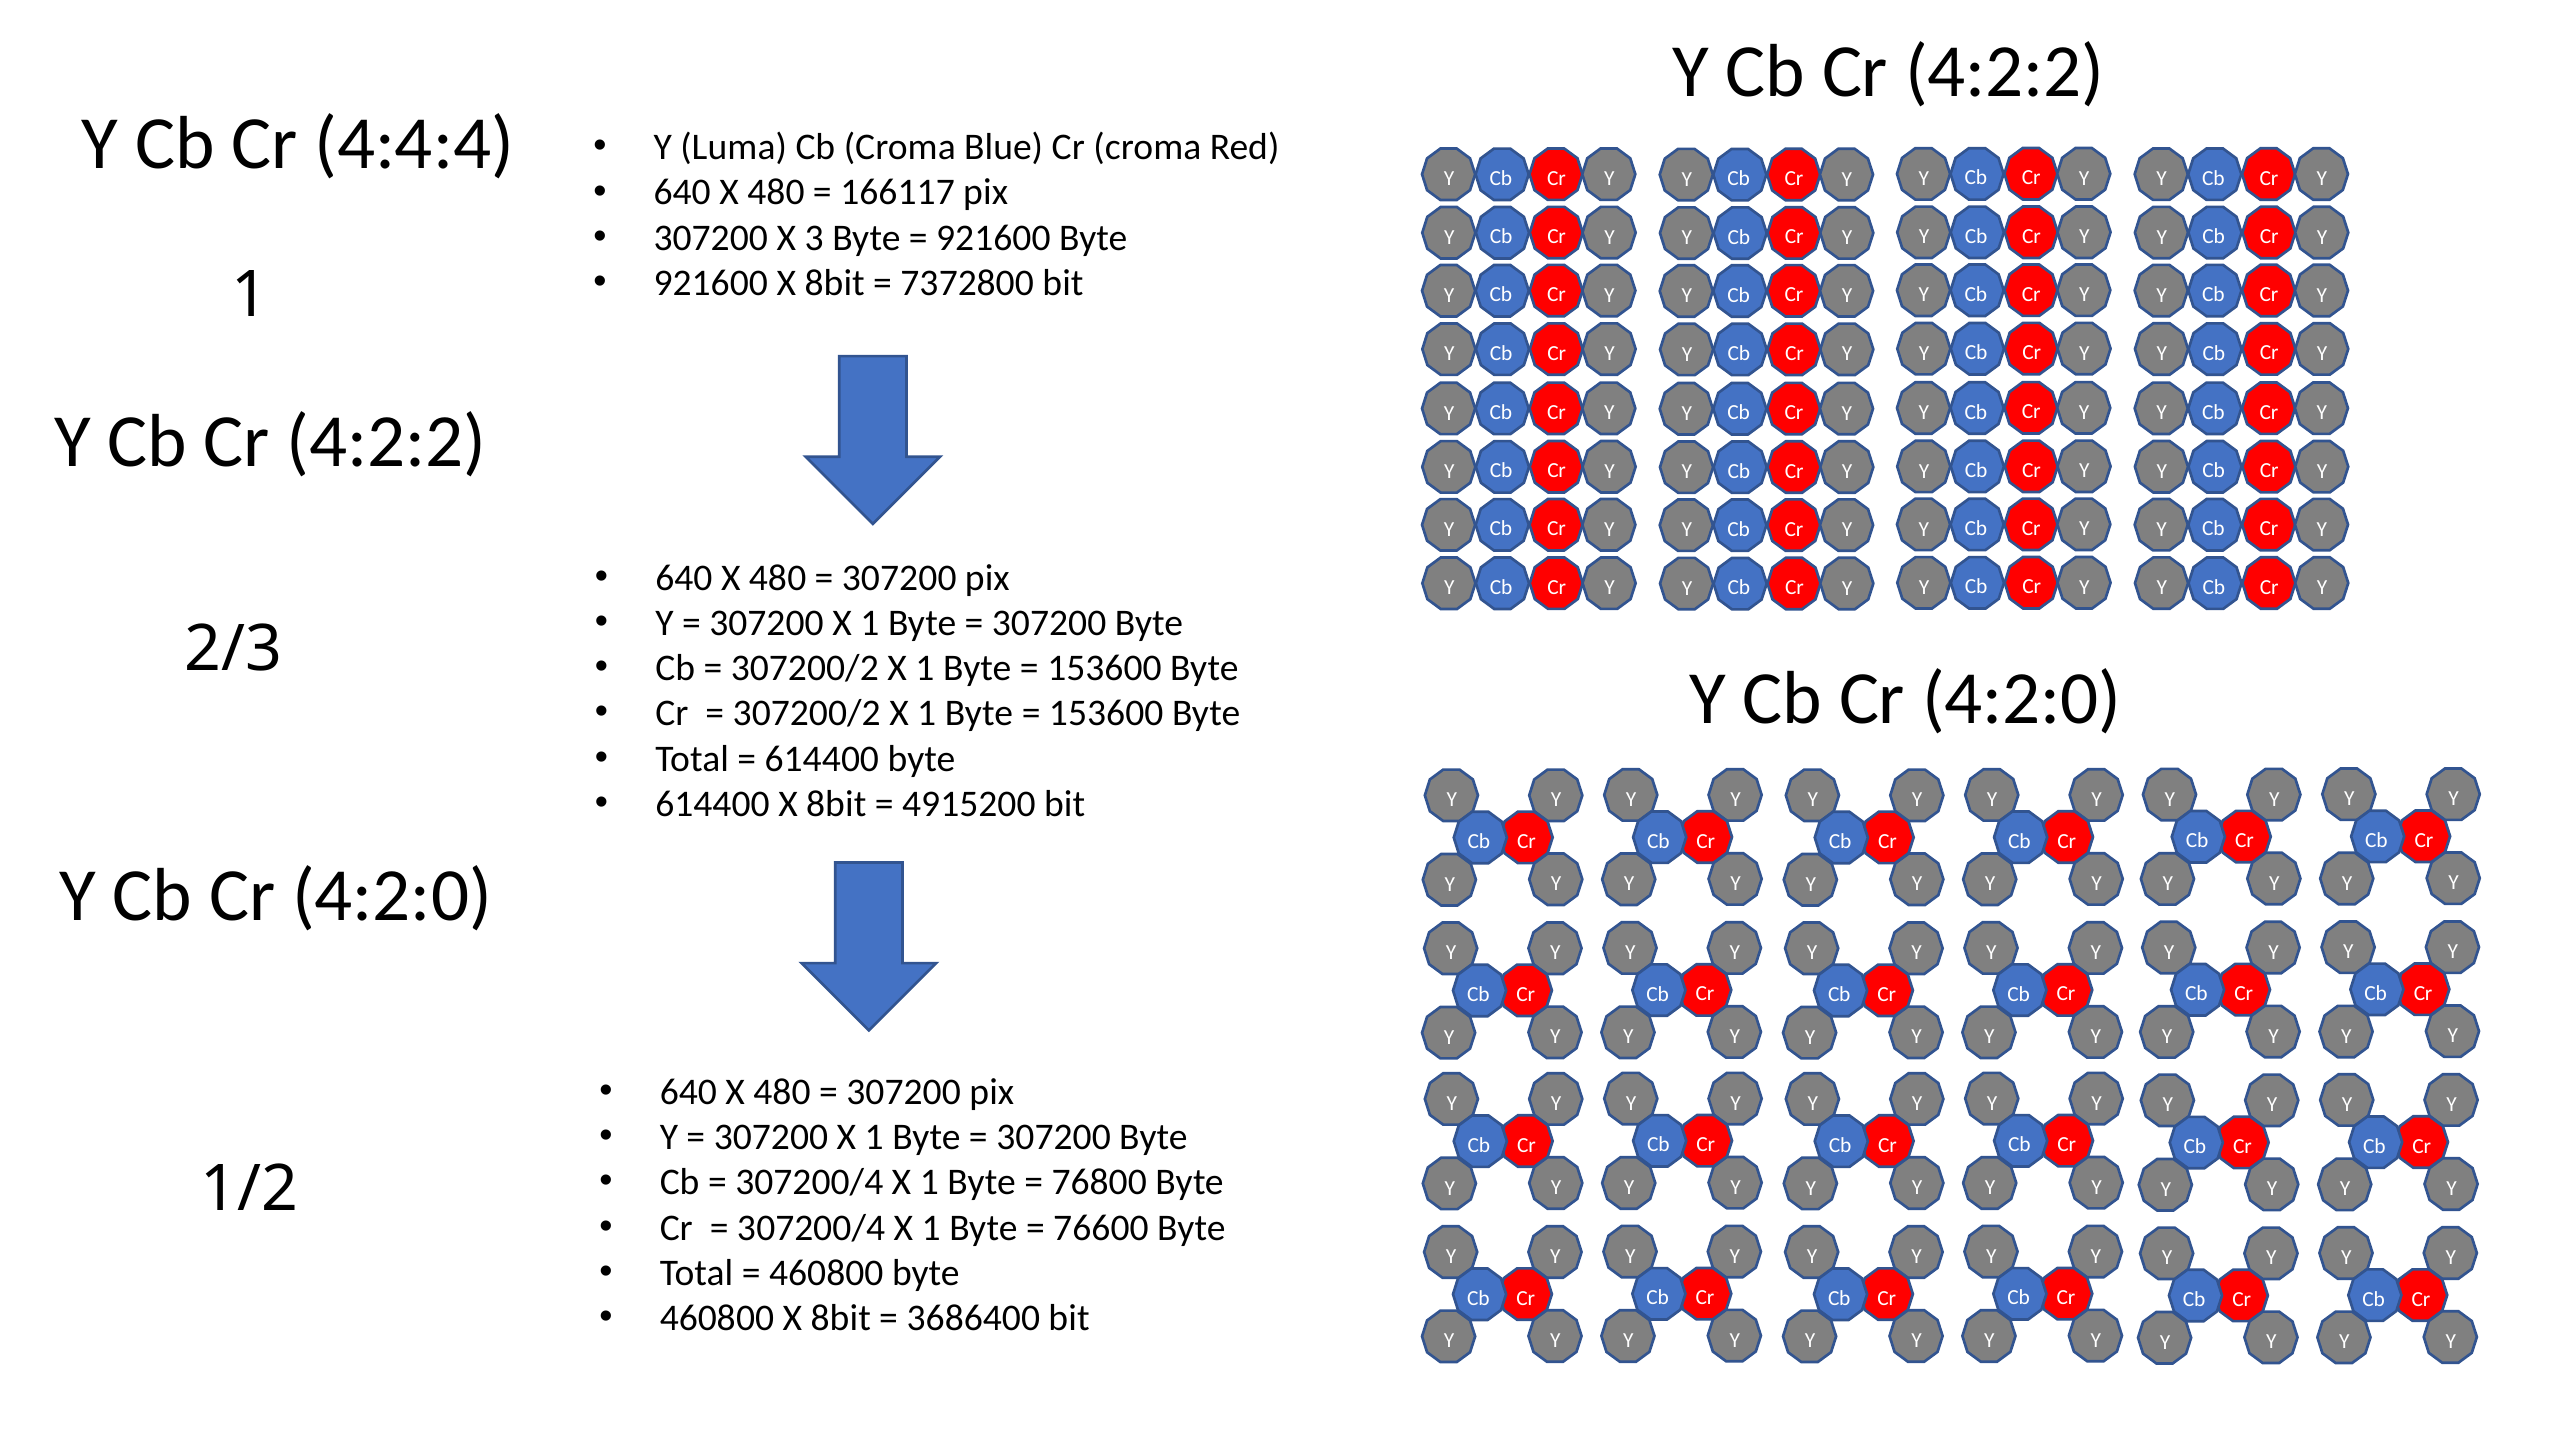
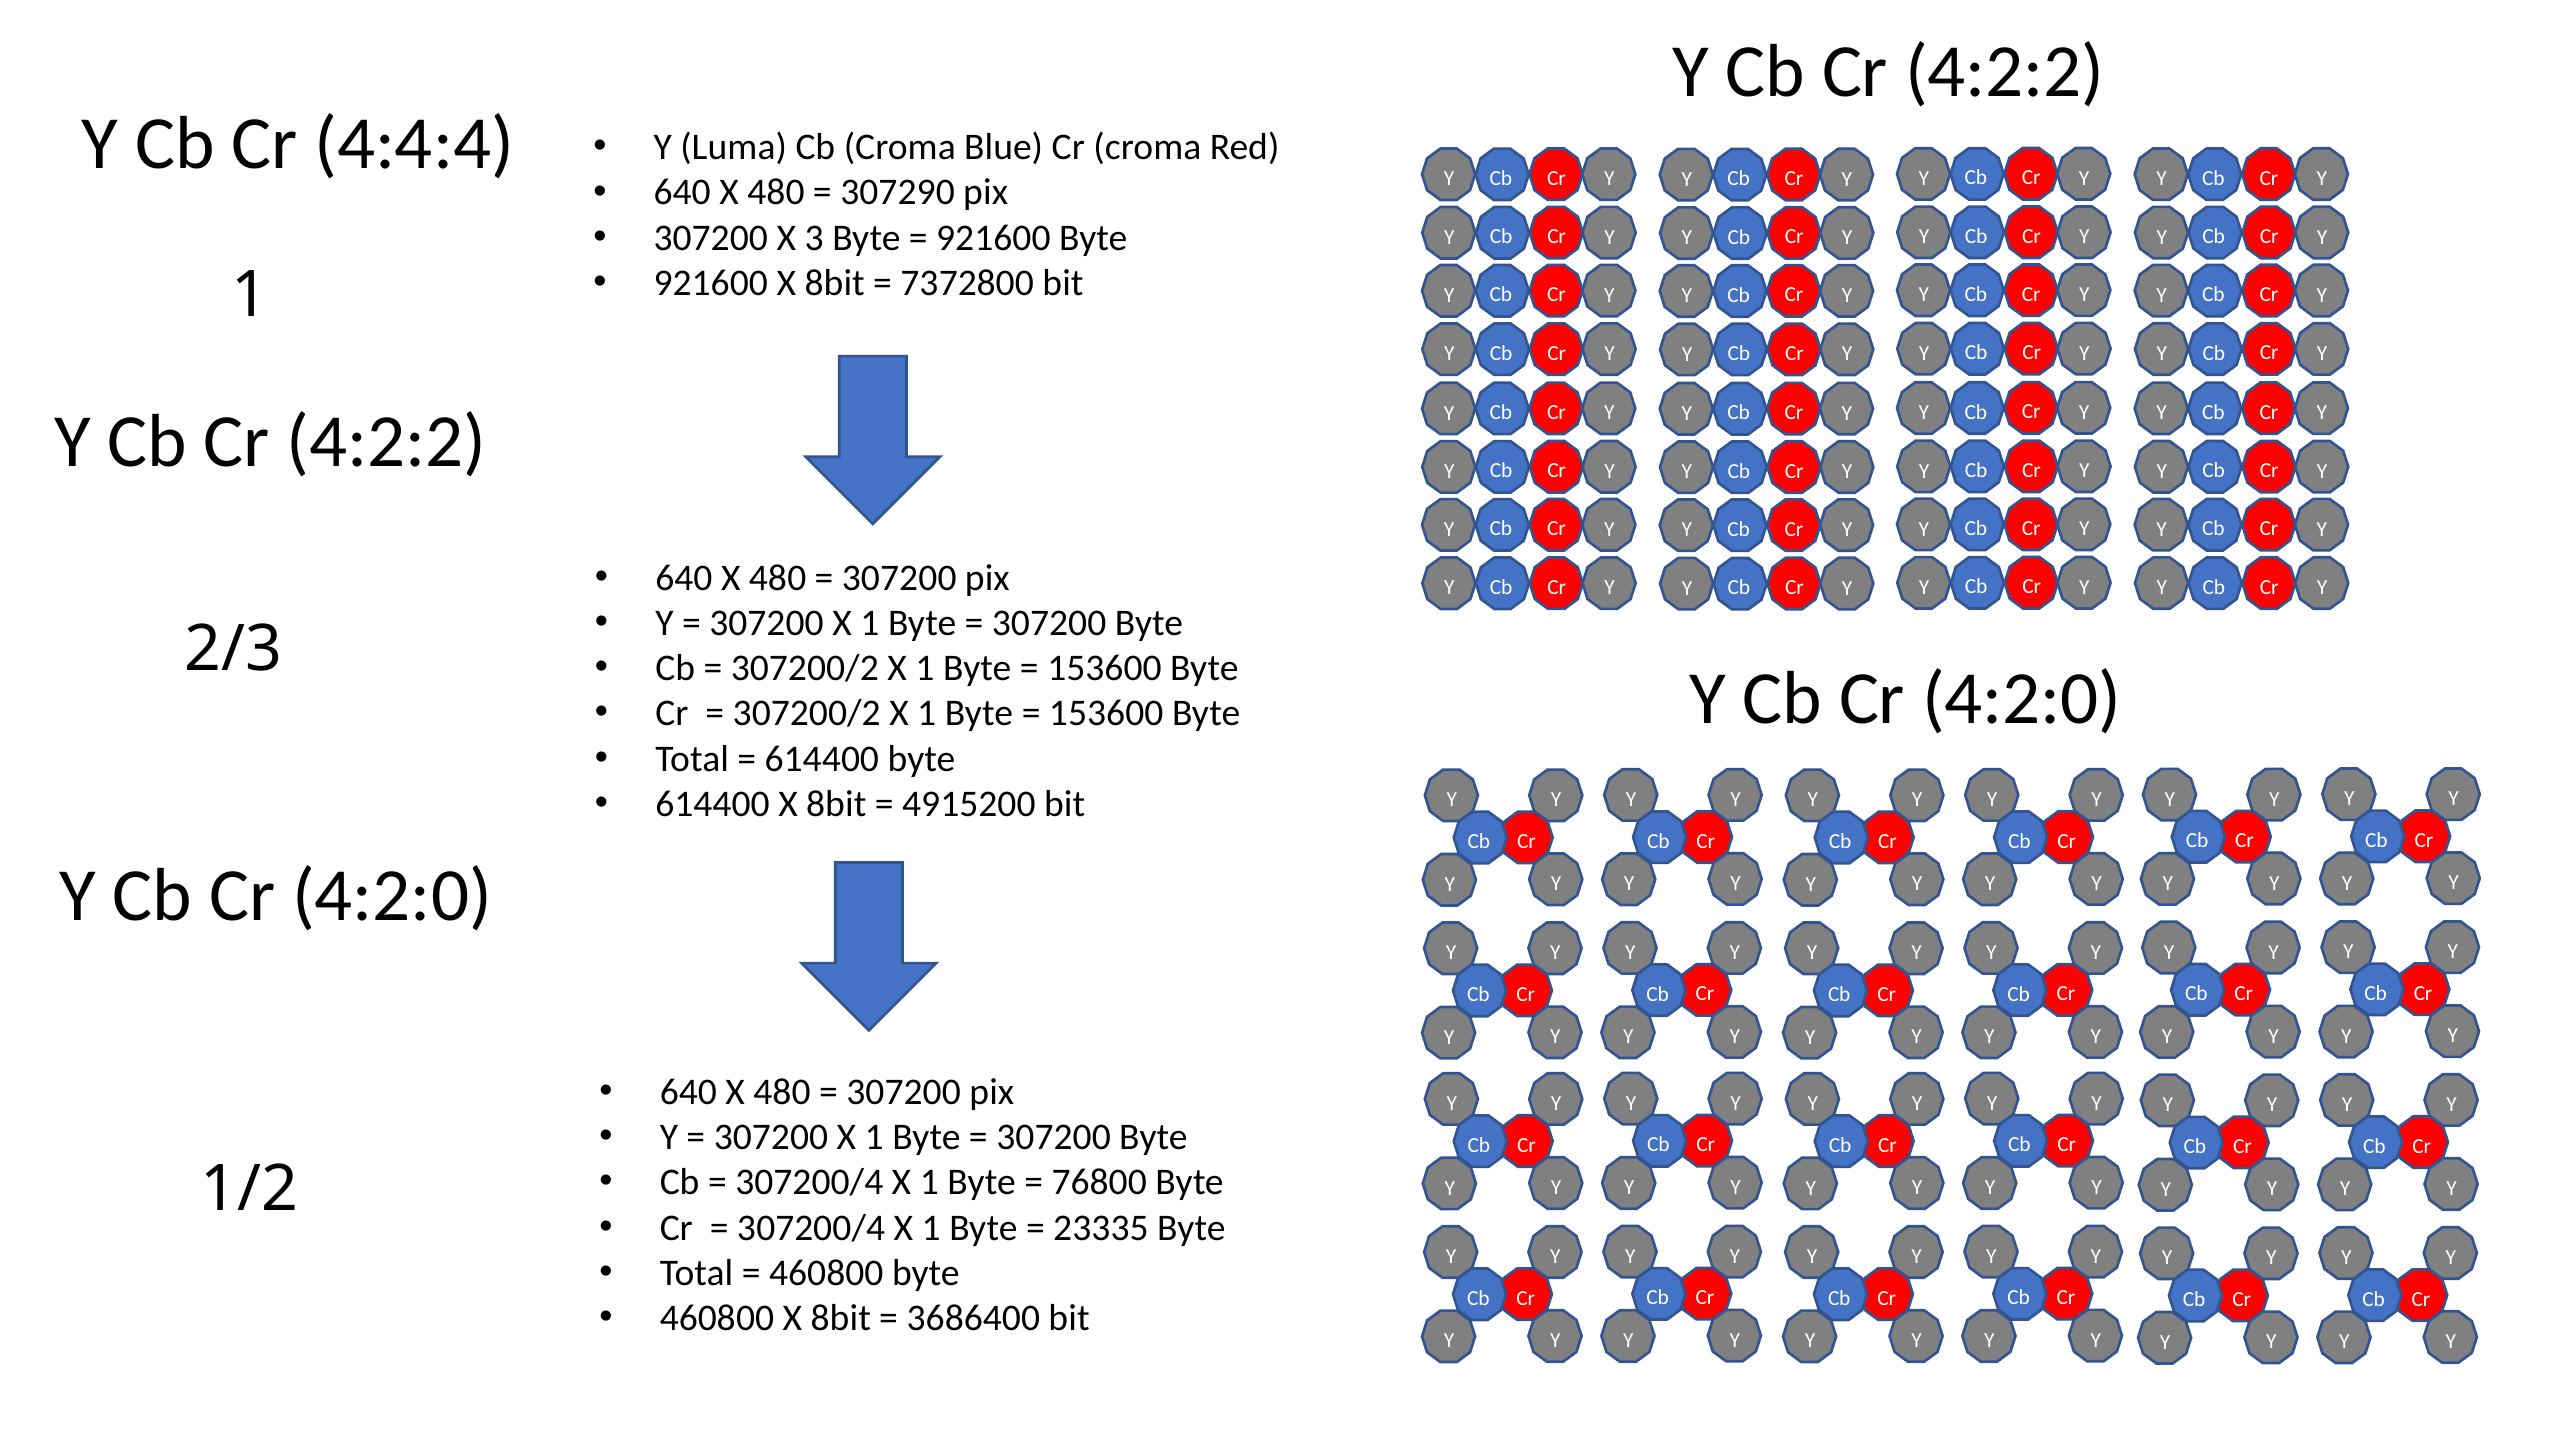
166117: 166117 -> 307290 (898, 193)
76600: 76600 -> 23335 (1101, 1228)
